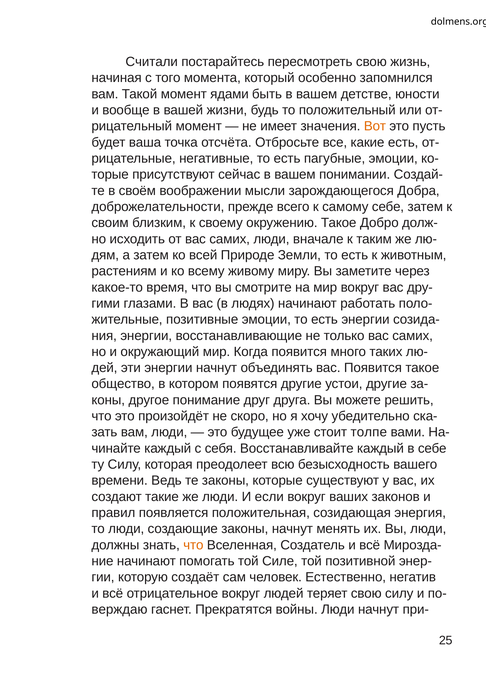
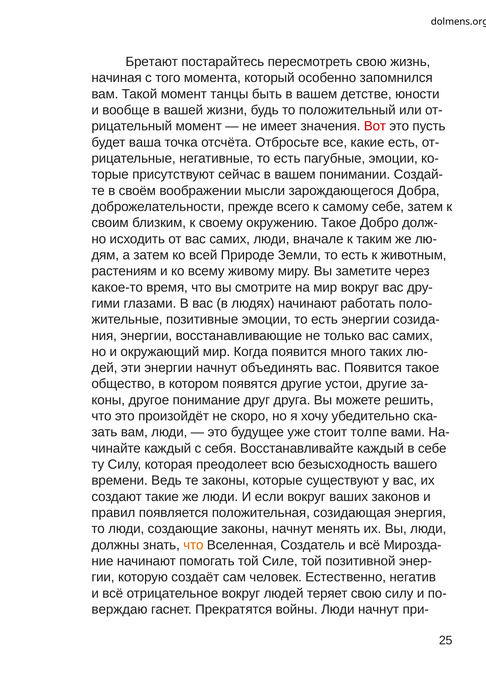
Считали: Считали -> Бретают (152, 62)
ядами: ядами -> танцы (229, 94)
Вот colour: orange -> red (375, 126)
